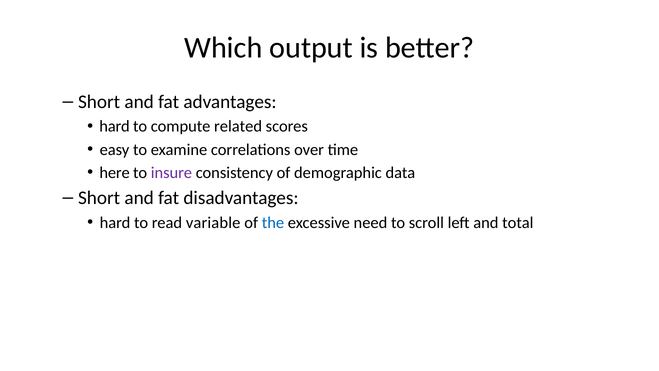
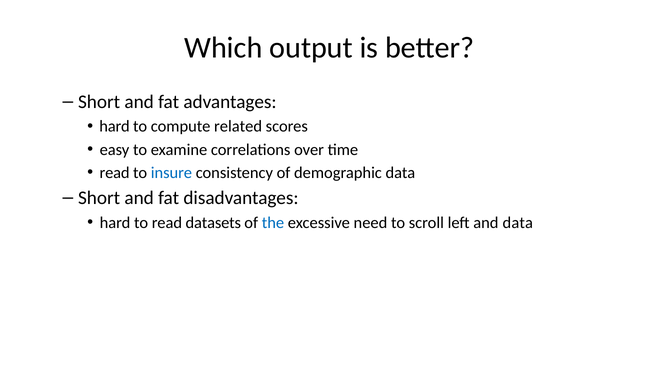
here: here -> read (115, 172)
insure colour: purple -> blue (171, 172)
variable: variable -> datasets (213, 222)
and total: total -> data (518, 222)
